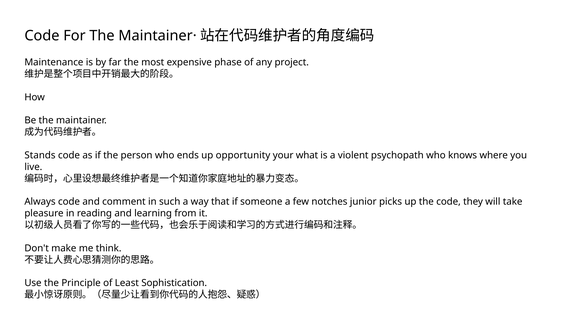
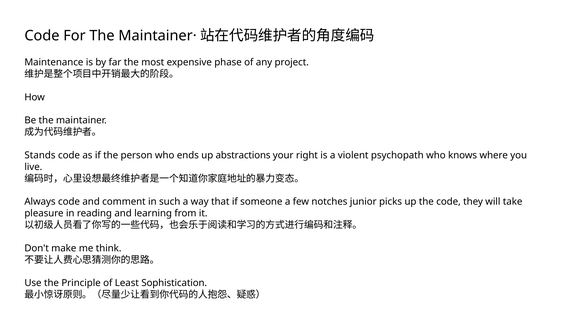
opportunity: opportunity -> abstractions (243, 155)
what: what -> right (307, 155)
